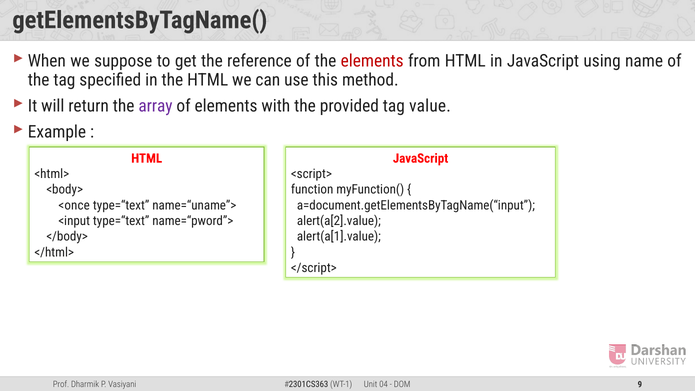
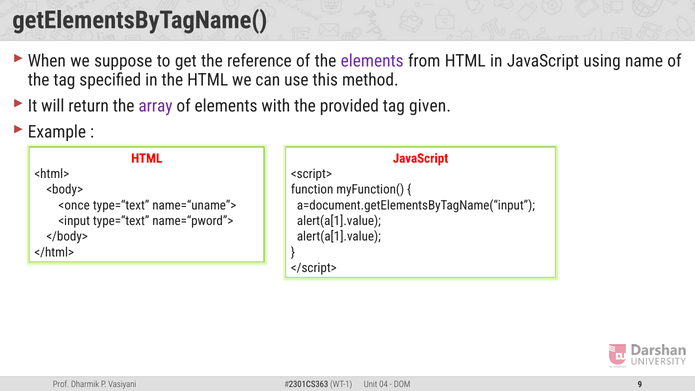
elements colour: red -> purple (372, 61)
value: value -> given (430, 106)
alert(a[2].value: alert(a[2].value -> alert(a[1].value (339, 221)
